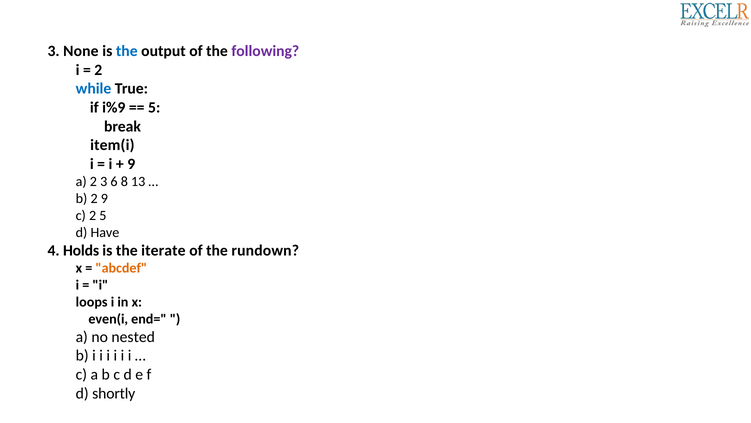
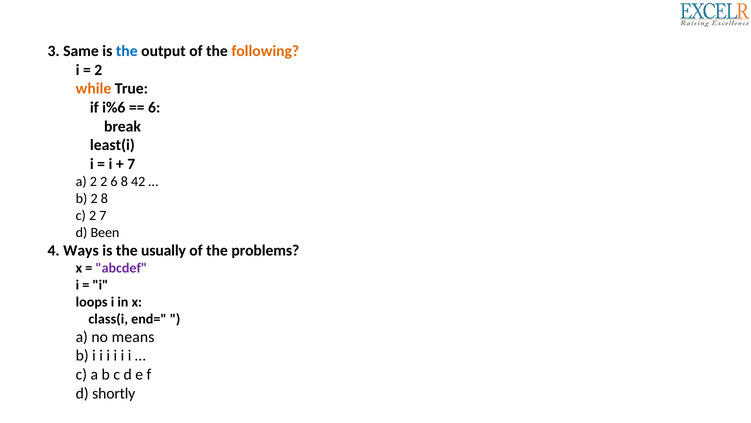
None: None -> Same (81, 51)
following colour: purple -> orange (265, 51)
while colour: blue -> orange (94, 89)
i%9: i%9 -> i%6 (114, 107)
5: 5 -> 6 (154, 107)
item(i: item(i -> least(i (112, 145)
9: 9 -> 7 (131, 164)
2 3: 3 -> 2 (104, 182)
13: 13 -> 42 (138, 182)
2 9: 9 -> 8 (104, 198)
2 5: 5 -> 7 (103, 215)
Have: Have -> Been (105, 232)
Holds: Holds -> Ways (81, 250)
iterate: iterate -> usually (164, 250)
rundown: rundown -> problems (265, 250)
abcdef colour: orange -> purple (121, 268)
even(i: even(i -> class(i (108, 319)
nested: nested -> means (133, 337)
